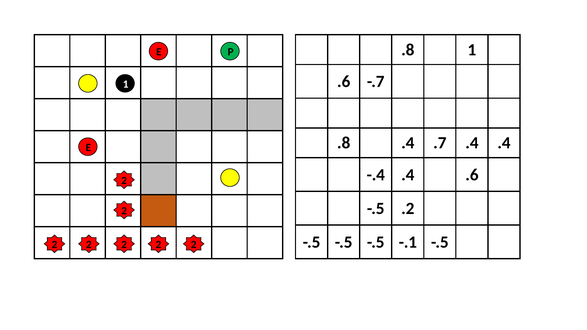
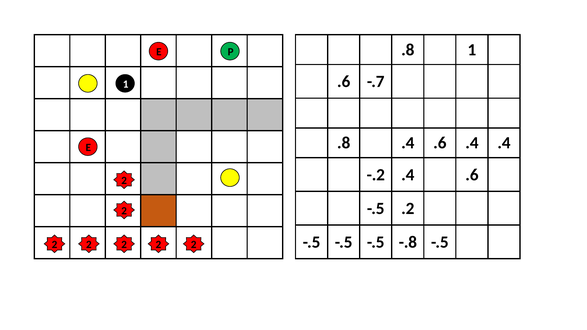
.8 .4 .7: .7 -> .6 (440, 143)
-.4: -.4 -> -.2 (376, 175)
-.1: -.1 -> -.8 (408, 242)
